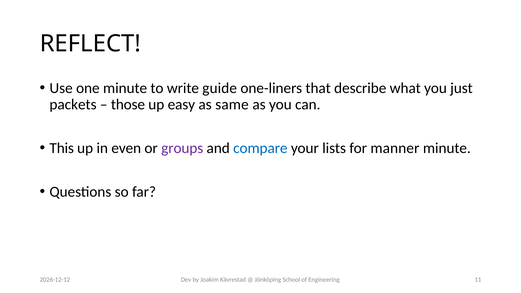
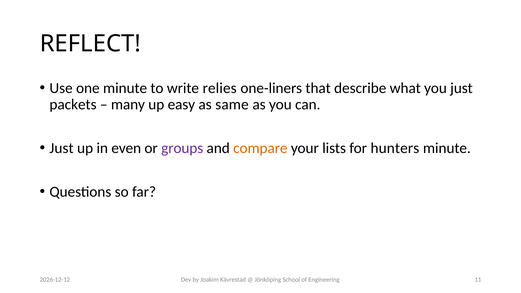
guide: guide -> relies (220, 88)
those: those -> many (128, 105)
This: This -> Just (62, 148)
compare colour: blue -> orange (260, 148)
manner: manner -> hunters (395, 148)
